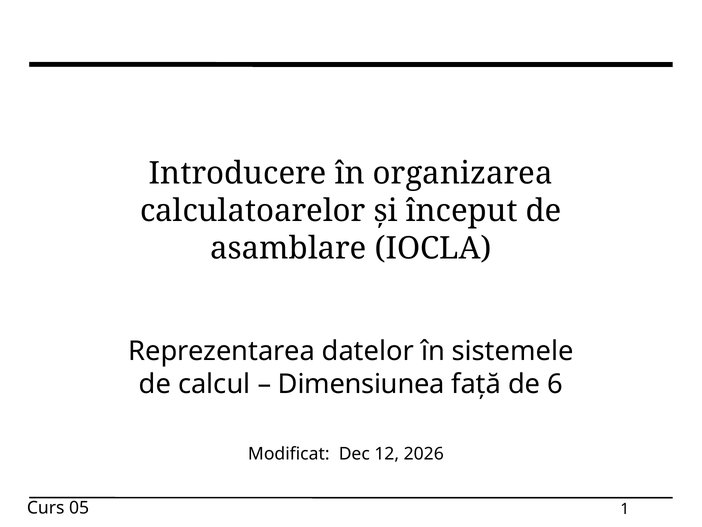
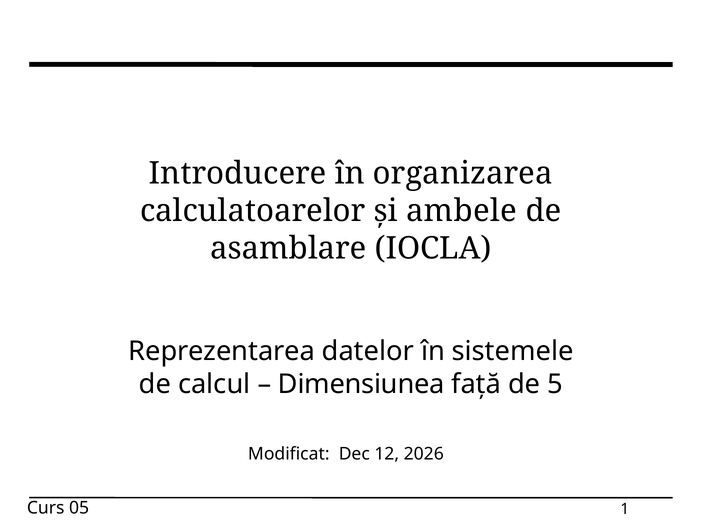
început: început -> ambele (462, 211)
6: 6 -> 5 (555, 384)
